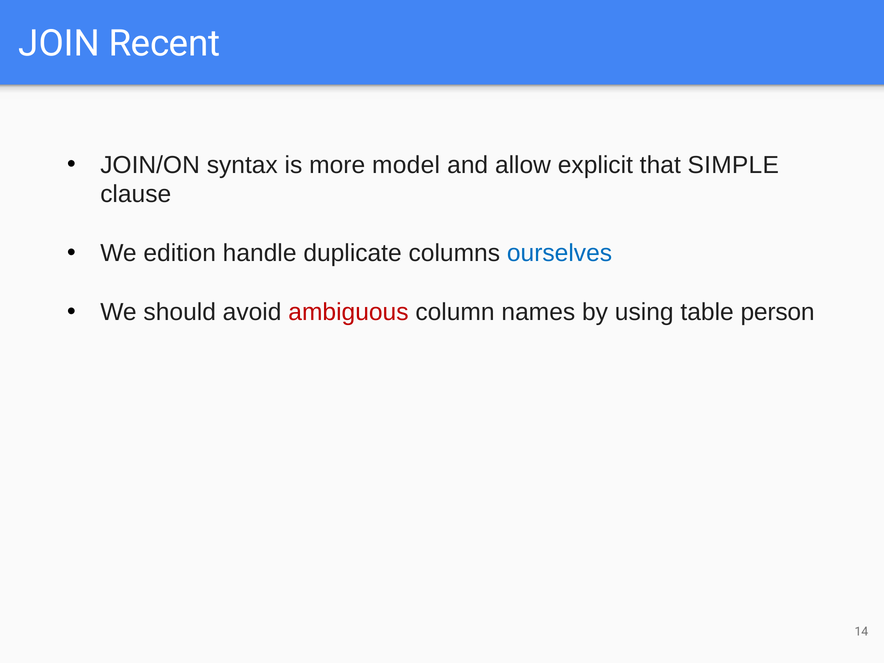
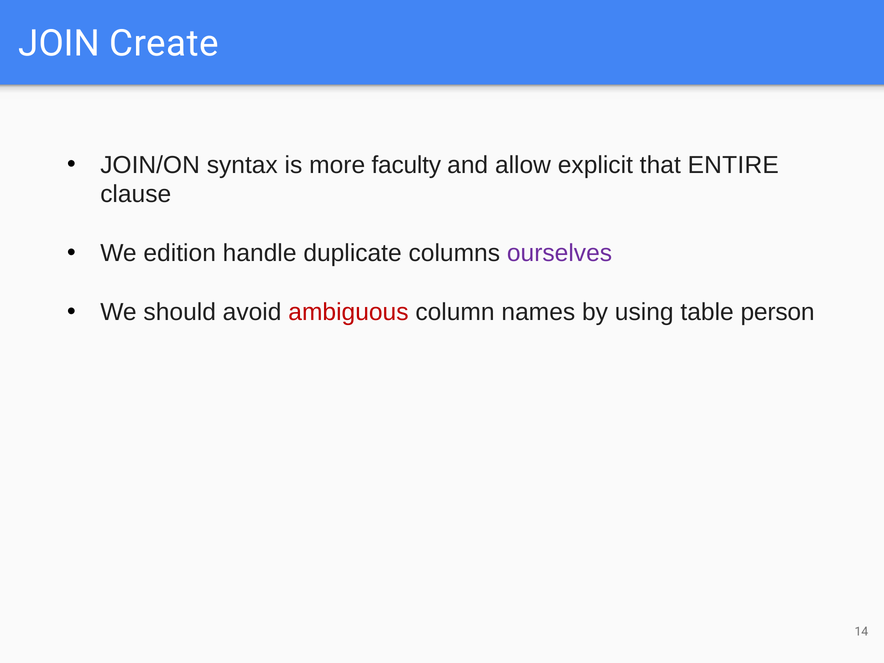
Recent: Recent -> Create (164, 44)
model: model -> faculty (406, 165)
SIMPLE: SIMPLE -> ENTIRE (733, 165)
ourselves colour: blue -> purple (560, 253)
